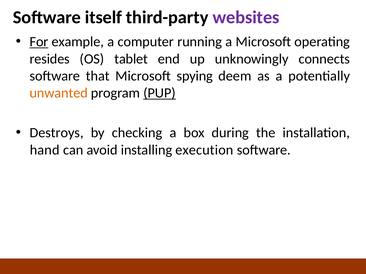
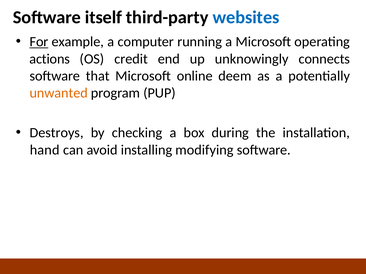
websites colour: purple -> blue (246, 17)
resides: resides -> actions (50, 59)
tablet: tablet -> credit (131, 59)
spying: spying -> online (195, 76)
PUP underline: present -> none (159, 93)
execution: execution -> modifying (204, 150)
